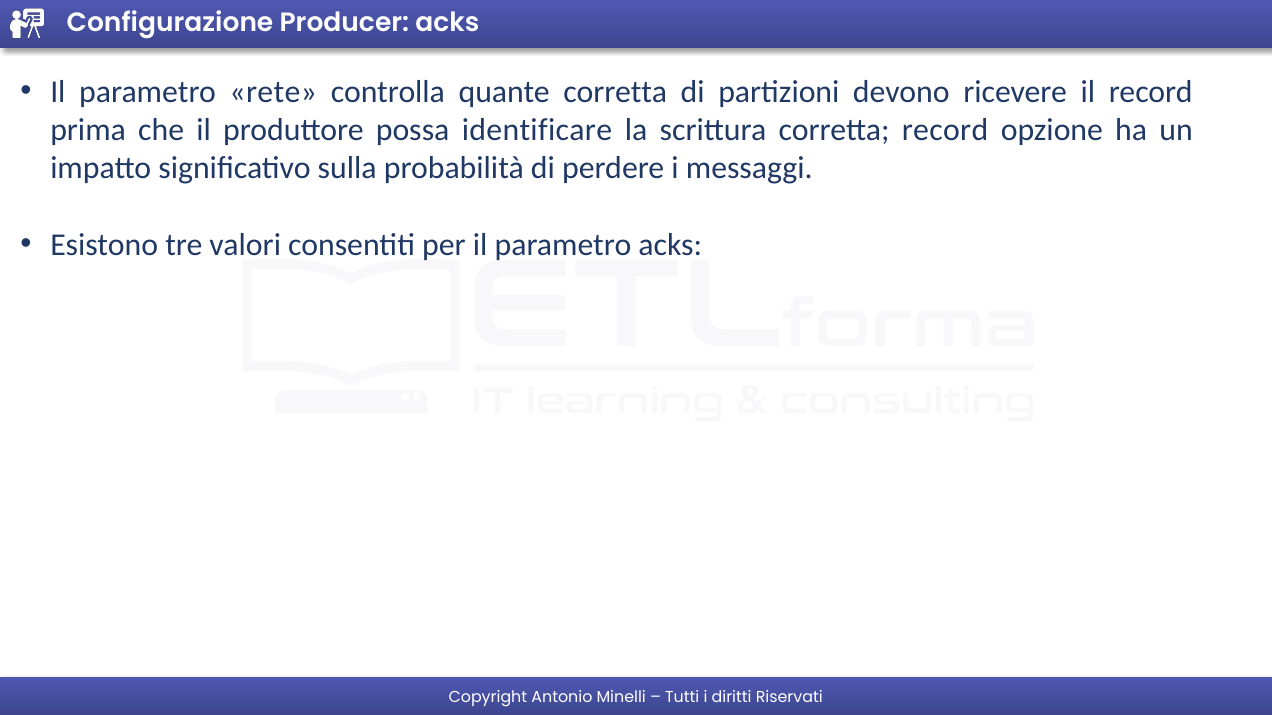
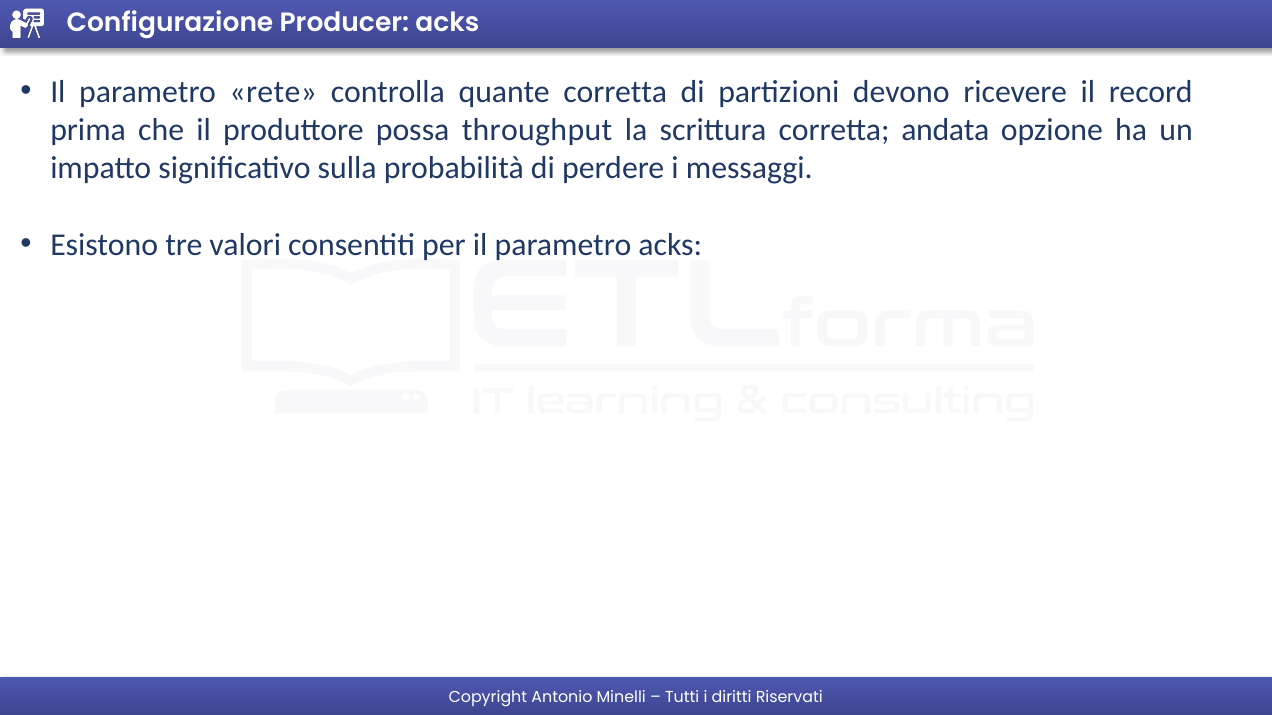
identificare: identificare -> throughput (537, 130)
corretta record: record -> andata (945, 130)
